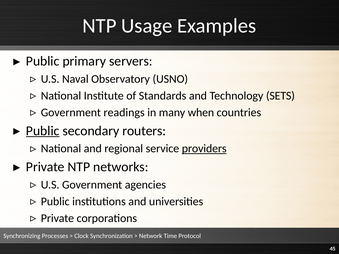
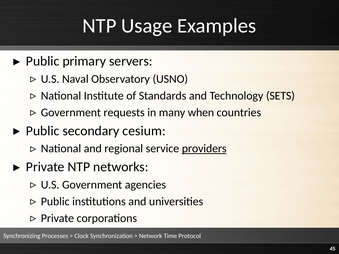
readings: readings -> requests (124, 113)
Public underline: present -> none (43, 131)
routers: routers -> cesium (144, 131)
